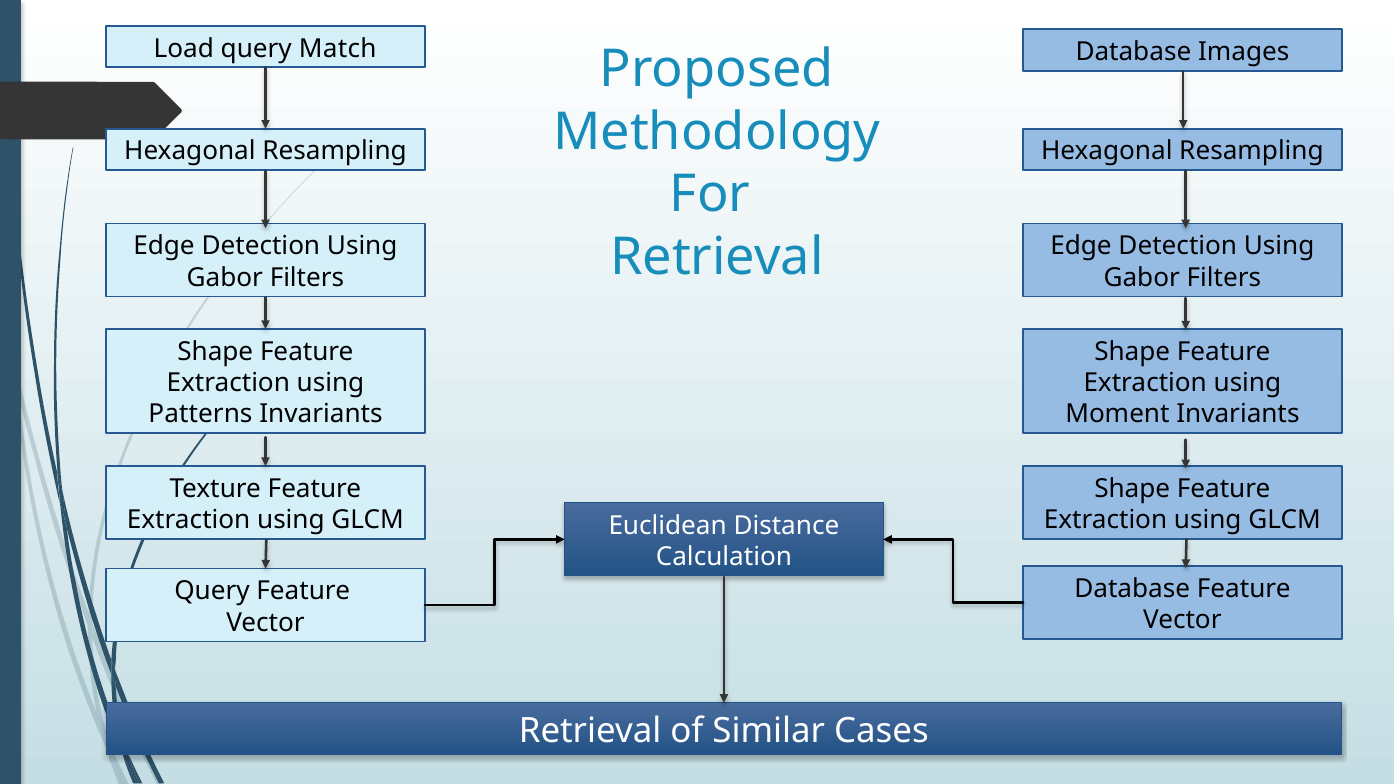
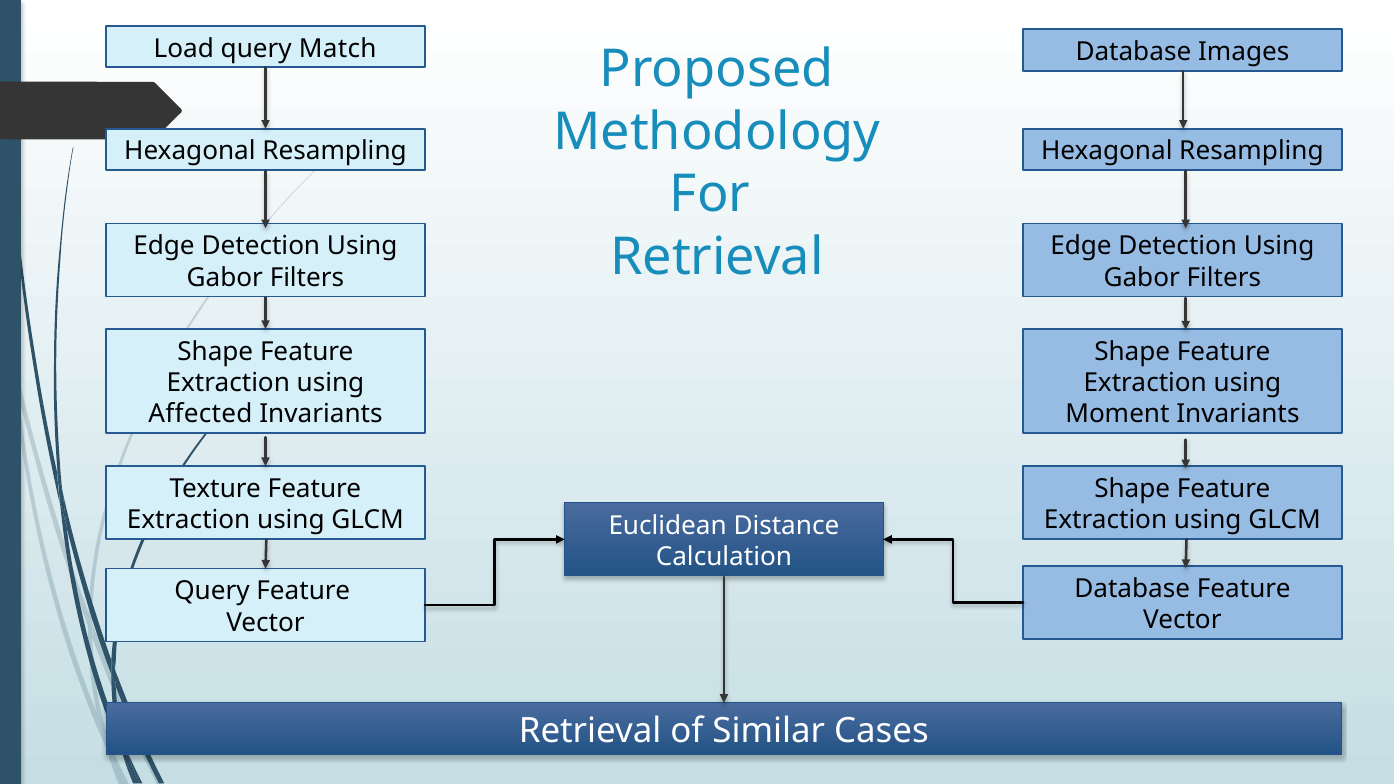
Patterns: Patterns -> Affected (200, 414)
